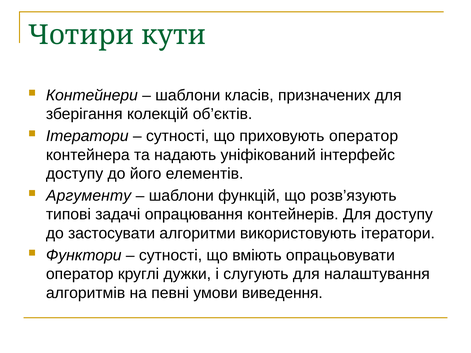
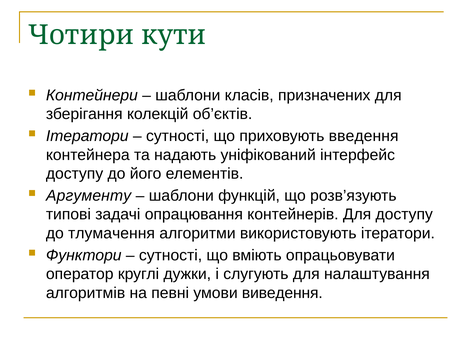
приховують оператор: оператор -> введення (364, 136)
застосувати: застосувати -> тлумачення (112, 233)
